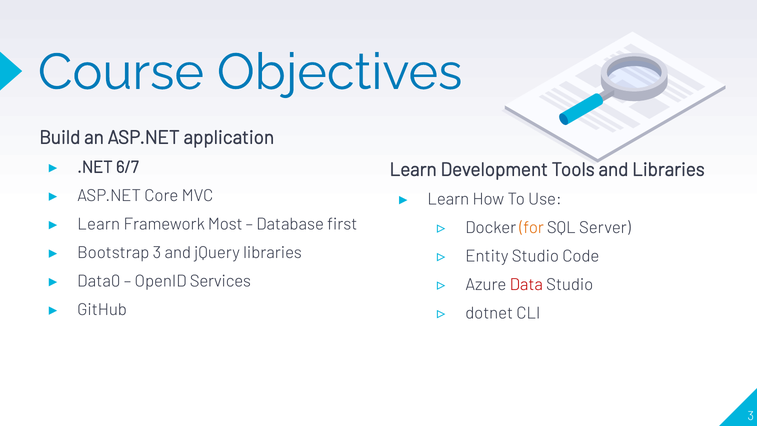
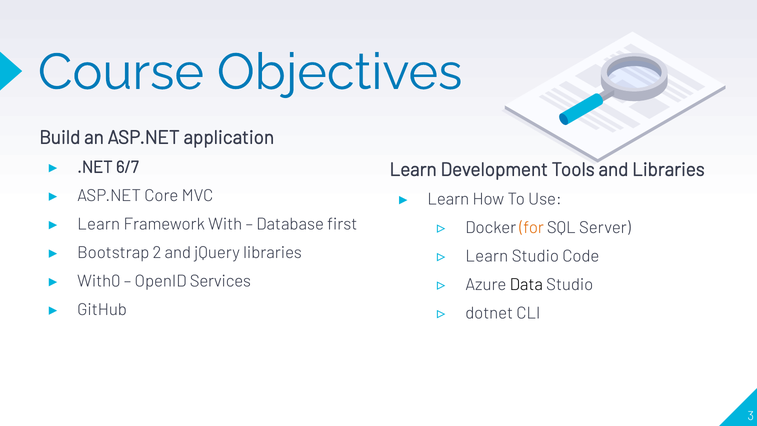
Most: Most -> With (225, 224)
Bootstrap 3: 3 -> 2 (157, 252)
Entity: Entity -> Learn (487, 256)
Data0: Data0 -> With0 (99, 281)
Data colour: red -> black (526, 285)
